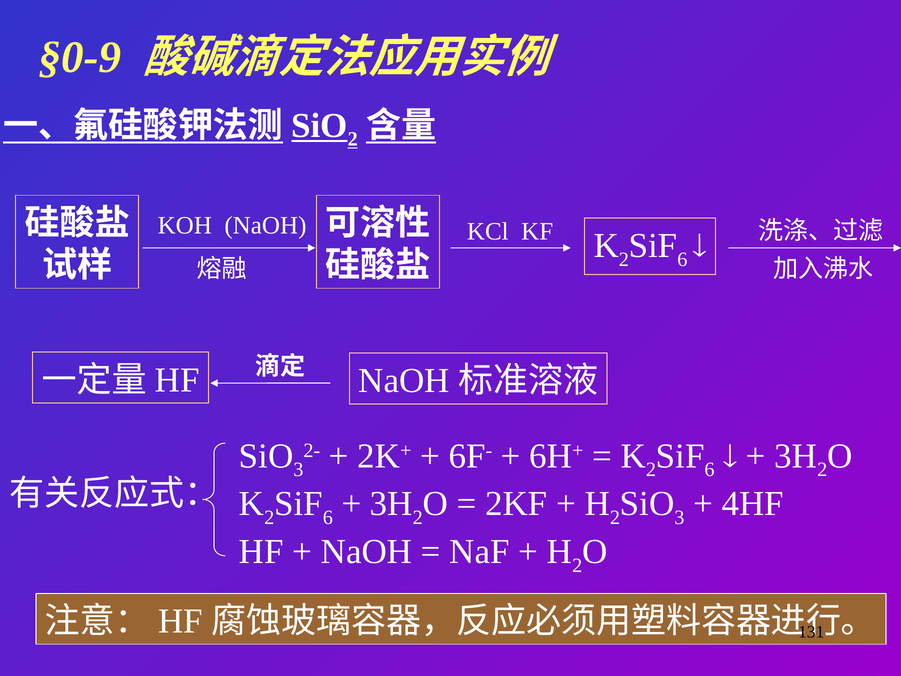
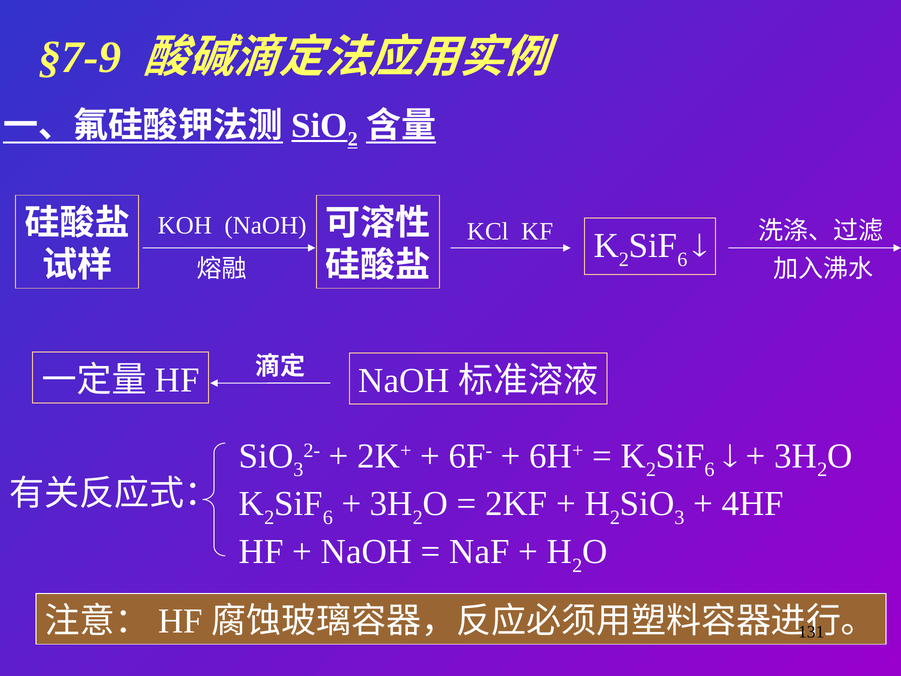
§0-9: §0-9 -> §7-9 (80, 57)
